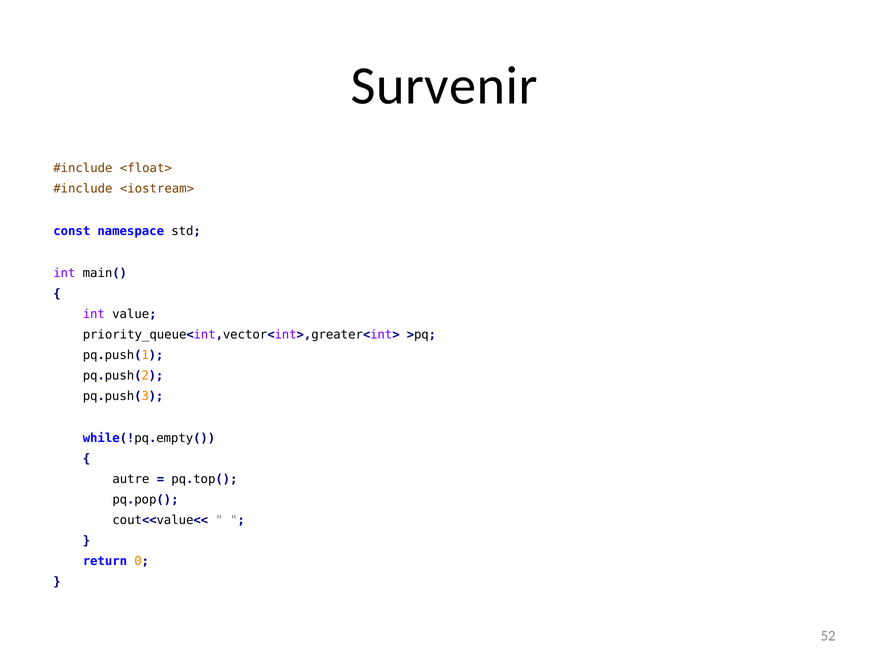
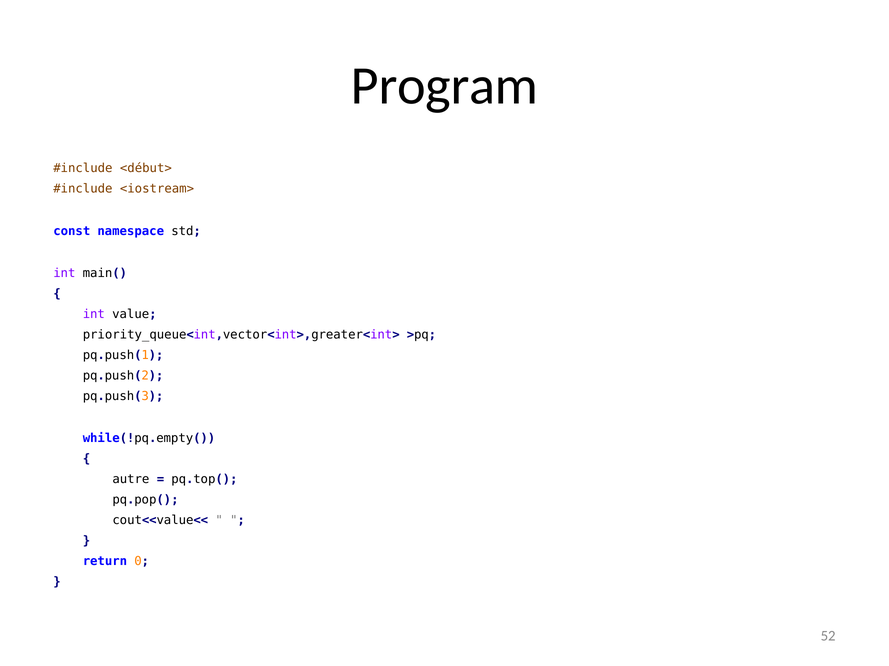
Survenir: Survenir -> Program (445, 86)
<float>: <float> -> <début> (146, 168)
